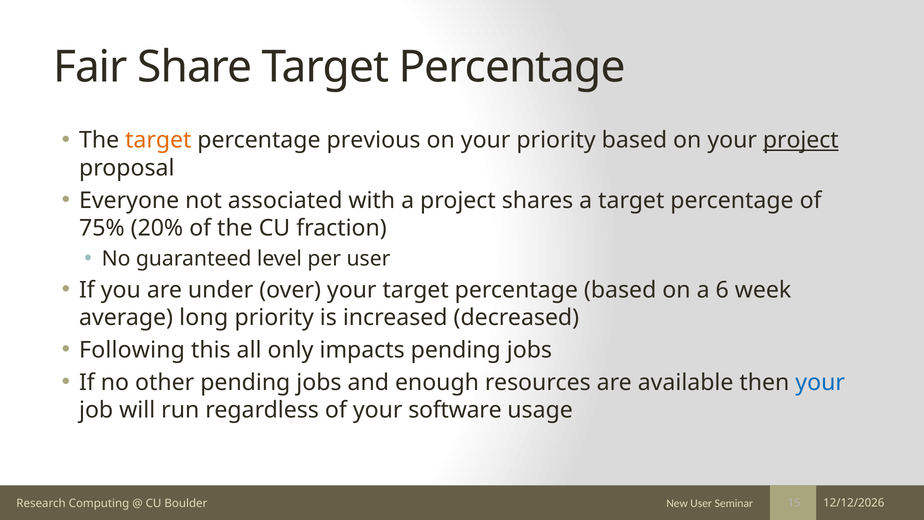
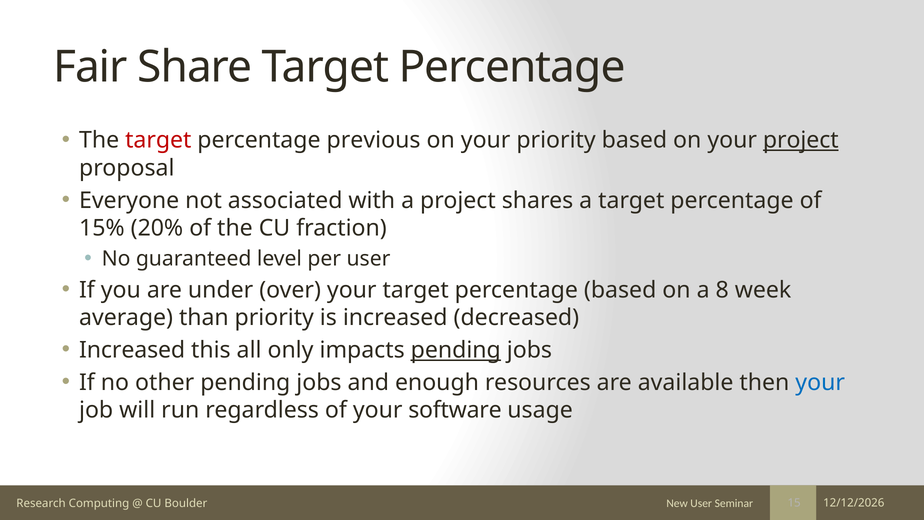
target colour: orange -> red (158, 140)
75%: 75% -> 15% (102, 228)
6: 6 -> 8 (722, 290)
long: long -> than (204, 318)
Following: Following -> Increased (132, 350)
pending underline: none -> present (456, 350)
